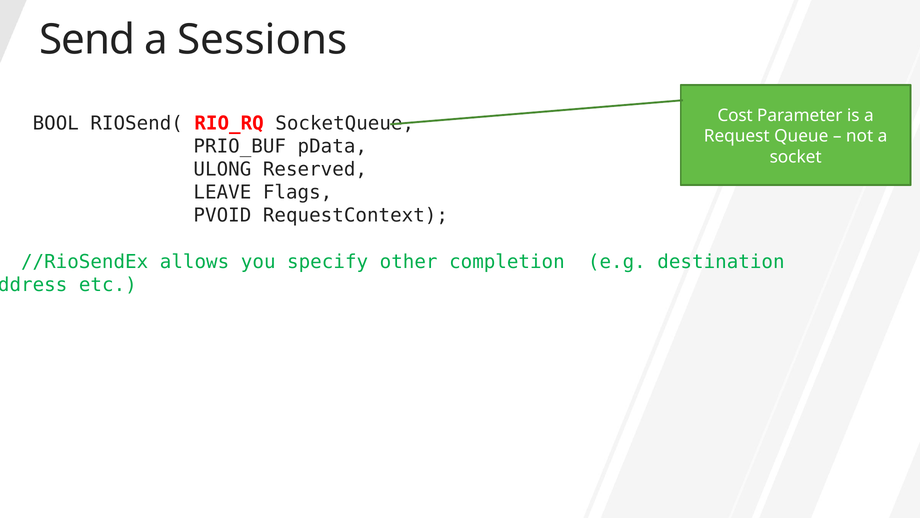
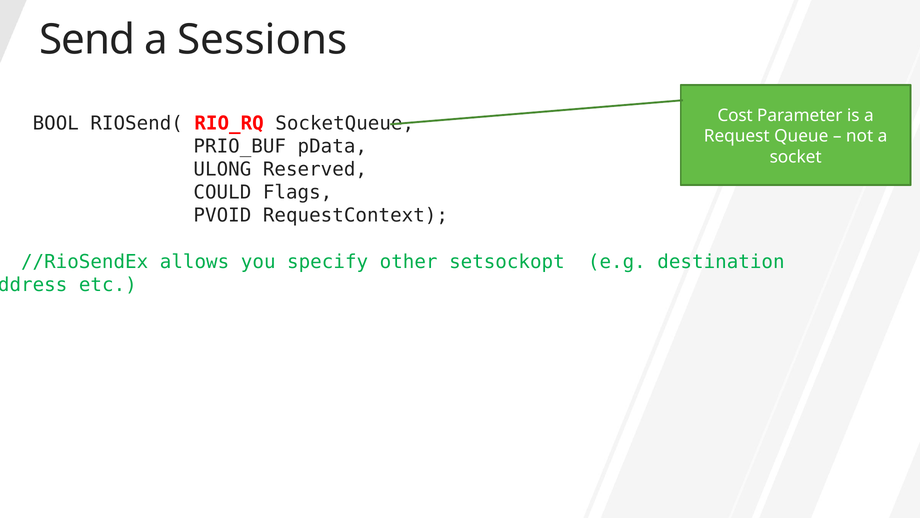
LEAVE: LEAVE -> COULD (222, 192)
completion: completion -> setsockopt (507, 262)
